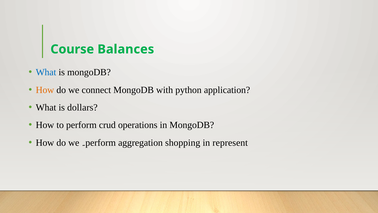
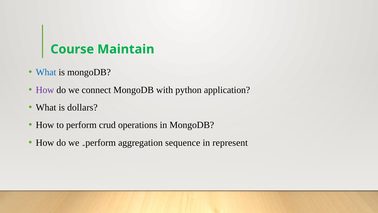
Balances: Balances -> Maintain (126, 49)
How colour: orange -> purple (45, 90)
shopping: shopping -> sequence (183, 142)
